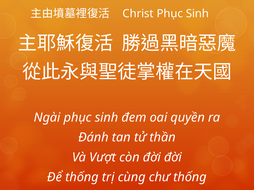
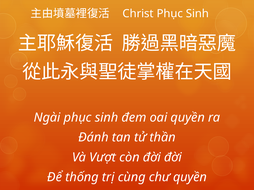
chư thống: thống -> quyền (190, 178)
